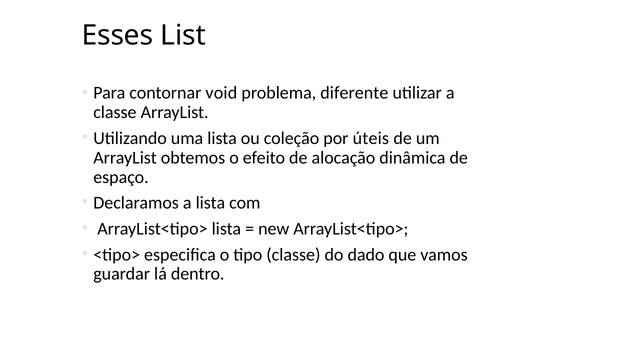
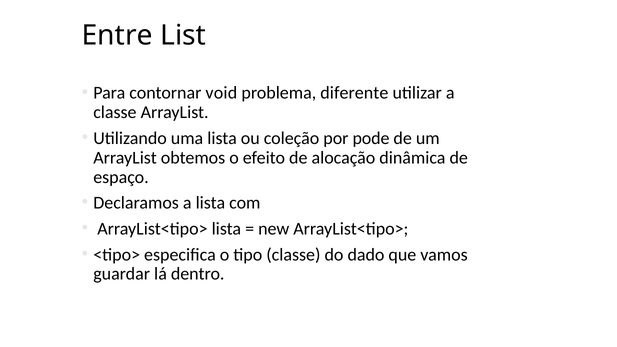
Esses: Esses -> Entre (117, 35)
úteis: úteis -> pode (371, 138)
